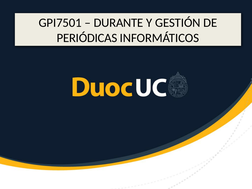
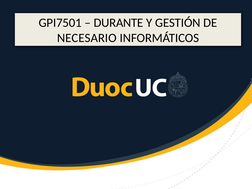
PERIÓDICAS: PERIÓDICAS -> NECESARIO (87, 38)
